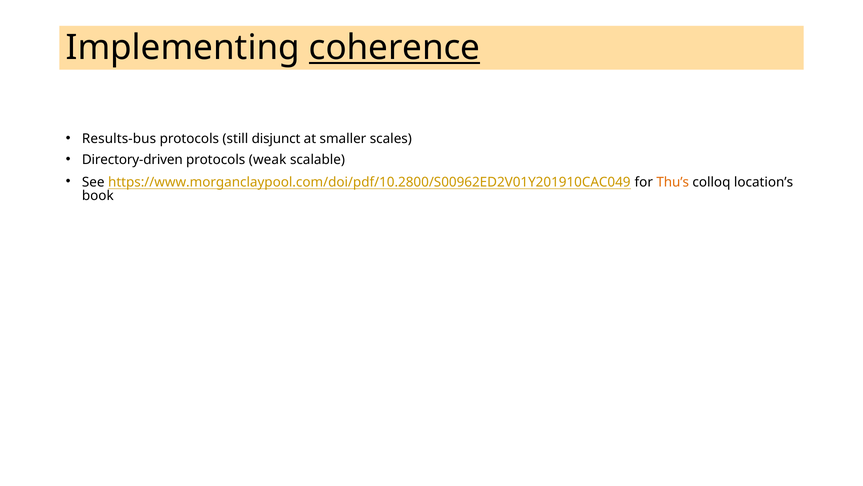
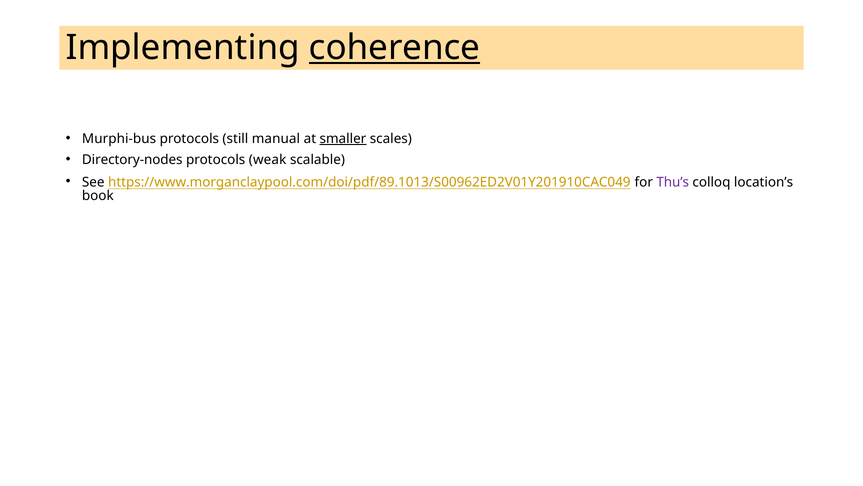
Results-bus: Results-bus -> Murphi-bus (119, 138)
disjunct: disjunct -> manual (276, 138)
smaller underline: none -> present (343, 138)
Directory-driven: Directory-driven -> Directory-nodes (132, 160)
https://www.morganclaypool.com/doi/pdf/10.2800/S00962ED2V01Y201910CAC049: https://www.morganclaypool.com/doi/pdf/10.2800/S00962ED2V01Y201910CAC049 -> https://www.morganclaypool.com/doi/pdf/89.1013/S00962ED2V01Y201910CAC049 (369, 182)
Thu’s colour: orange -> purple (673, 182)
